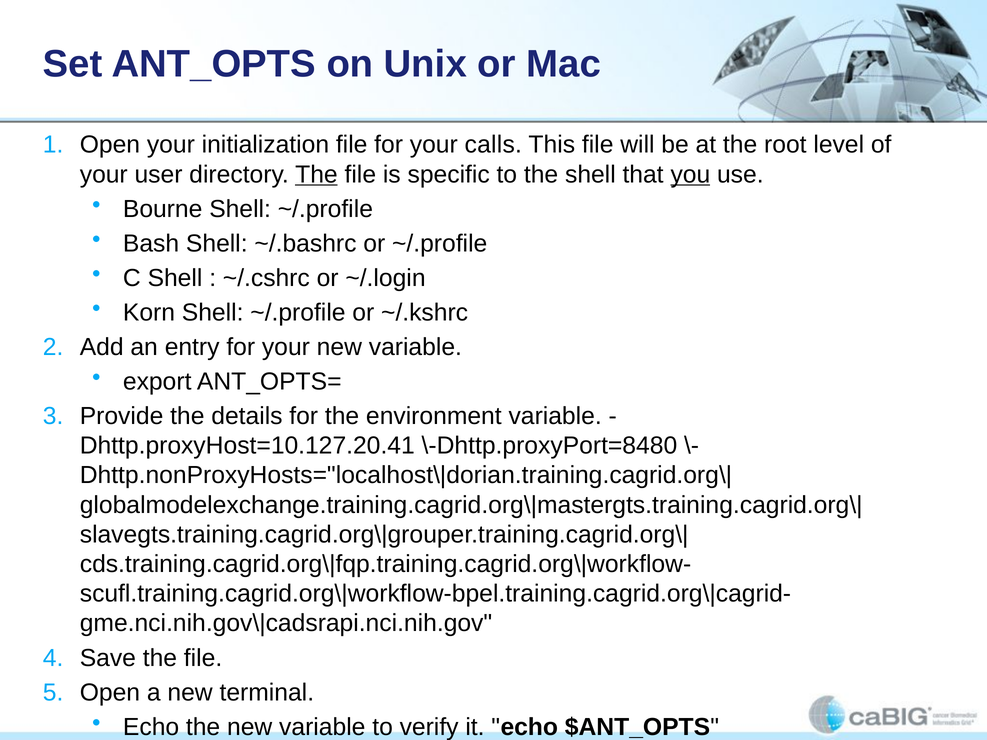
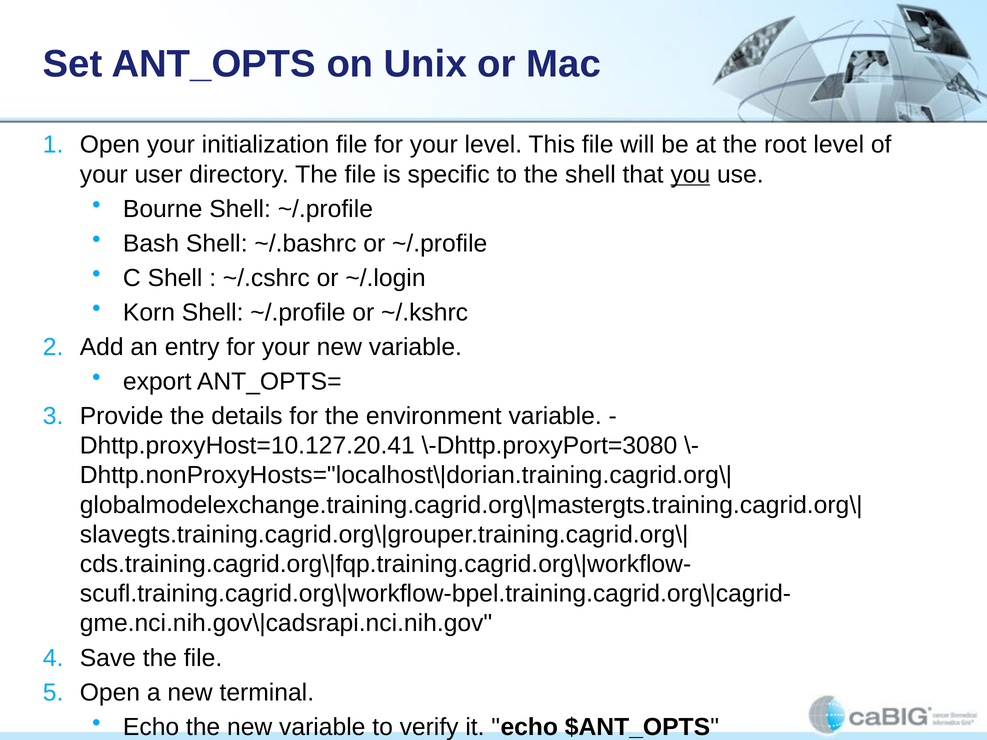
your calls: calls -> level (493, 145)
The underline: present -> none (316, 174)
\-Dhttp.proxyPort=8480: \-Dhttp.proxyPort=8480 -> \-Dhttp.proxyPort=3080 (549, 446)
